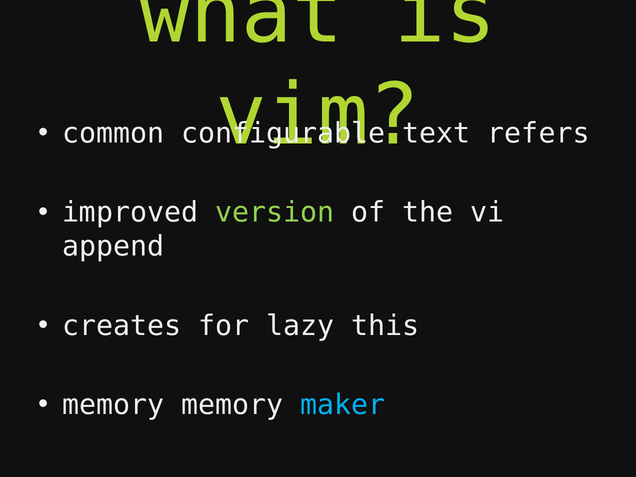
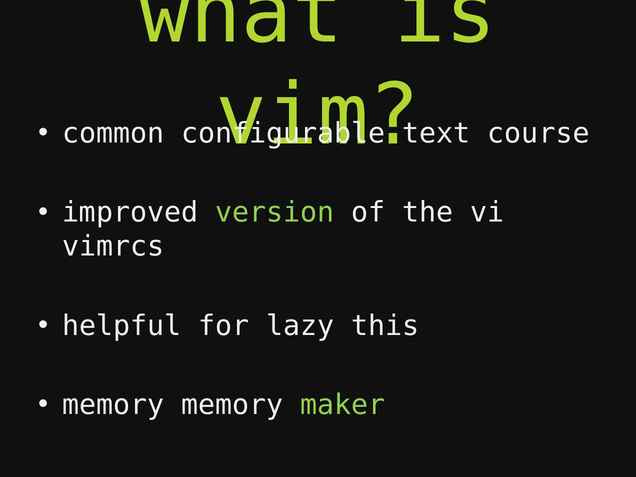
refers: refers -> course (539, 133)
append: append -> vimrcs (113, 247)
creates: creates -> helpful (122, 326)
maker colour: light blue -> light green (343, 405)
